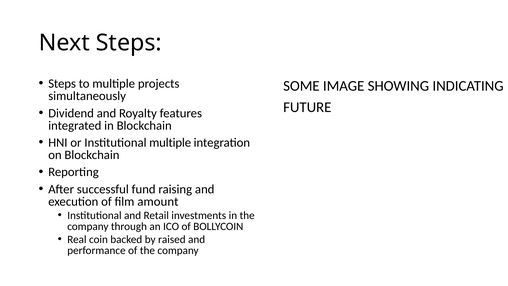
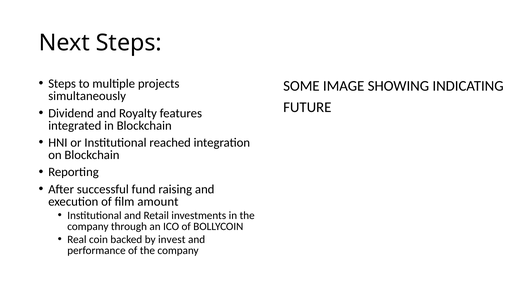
Institutional multiple: multiple -> reached (170, 143)
raised: raised -> invest (172, 239)
